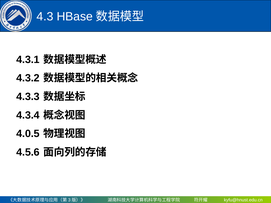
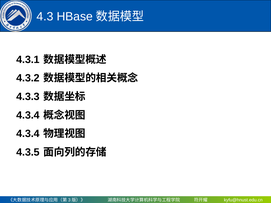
4.0.5: 4.0.5 -> 4.3.4 (28, 134)
4.5.6: 4.5.6 -> 4.3.5 (28, 152)
